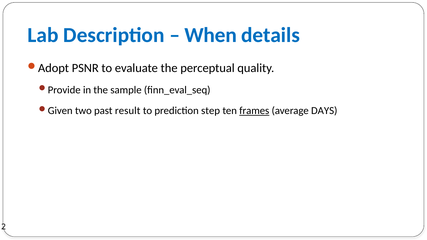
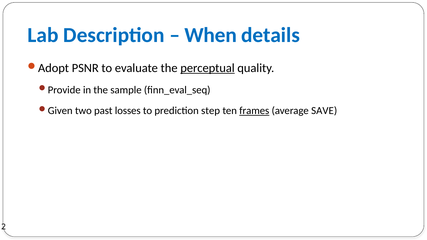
perceptual underline: none -> present (207, 68)
result: result -> losses (128, 111)
DAYS: DAYS -> SAVE (324, 111)
